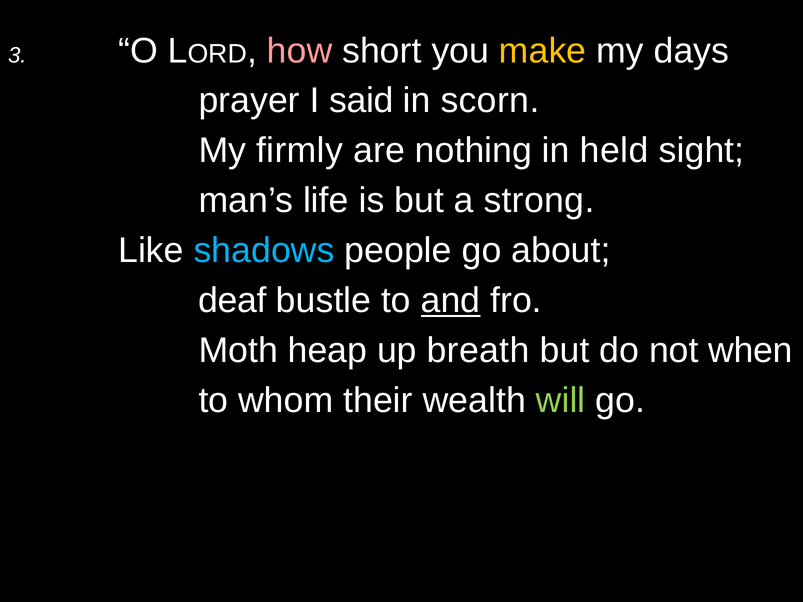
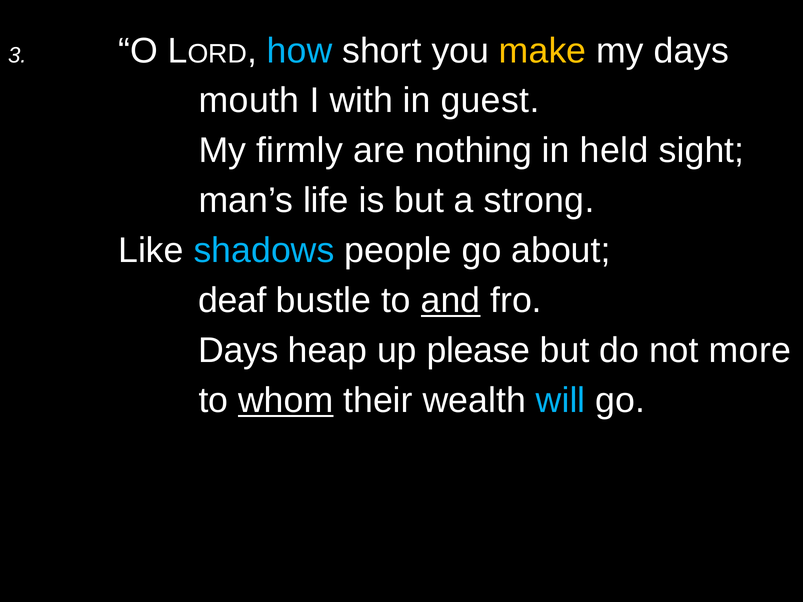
how colour: pink -> light blue (300, 51)
prayer: prayer -> mouth (249, 101)
said: said -> with (361, 101)
scorn: scorn -> guest (490, 101)
Moth: Moth -> Days (238, 351)
breath: breath -> please (478, 351)
when: when -> more (750, 351)
whom underline: none -> present (286, 401)
will colour: light green -> light blue (561, 401)
